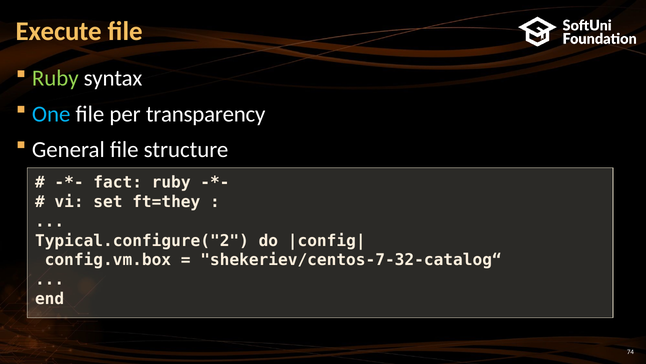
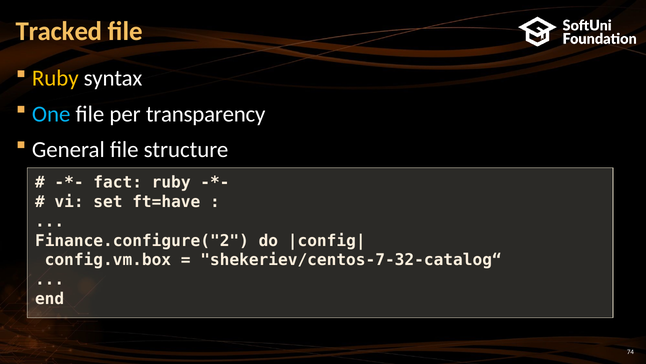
Execute: Execute -> Tracked (59, 31)
Ruby colour: light green -> yellow (55, 78)
ft=they: ft=they -> ft=have (166, 202)
Typical.configure("2: Typical.configure("2 -> Finance.configure("2 (142, 240)
